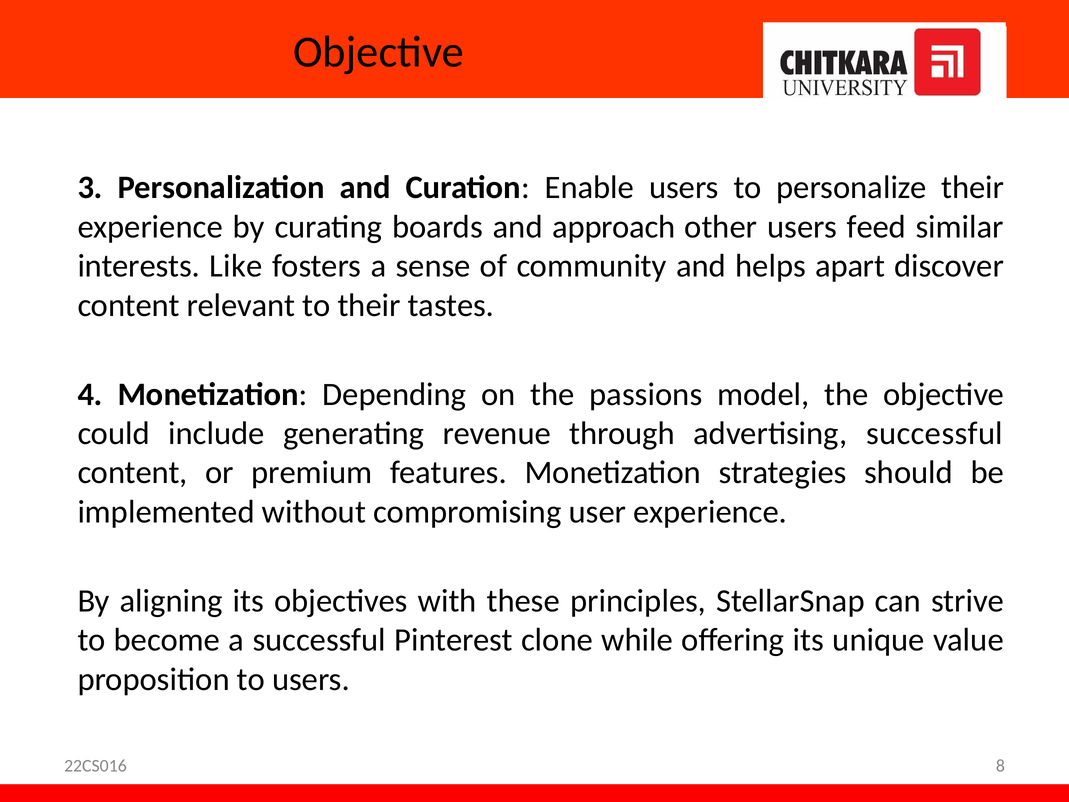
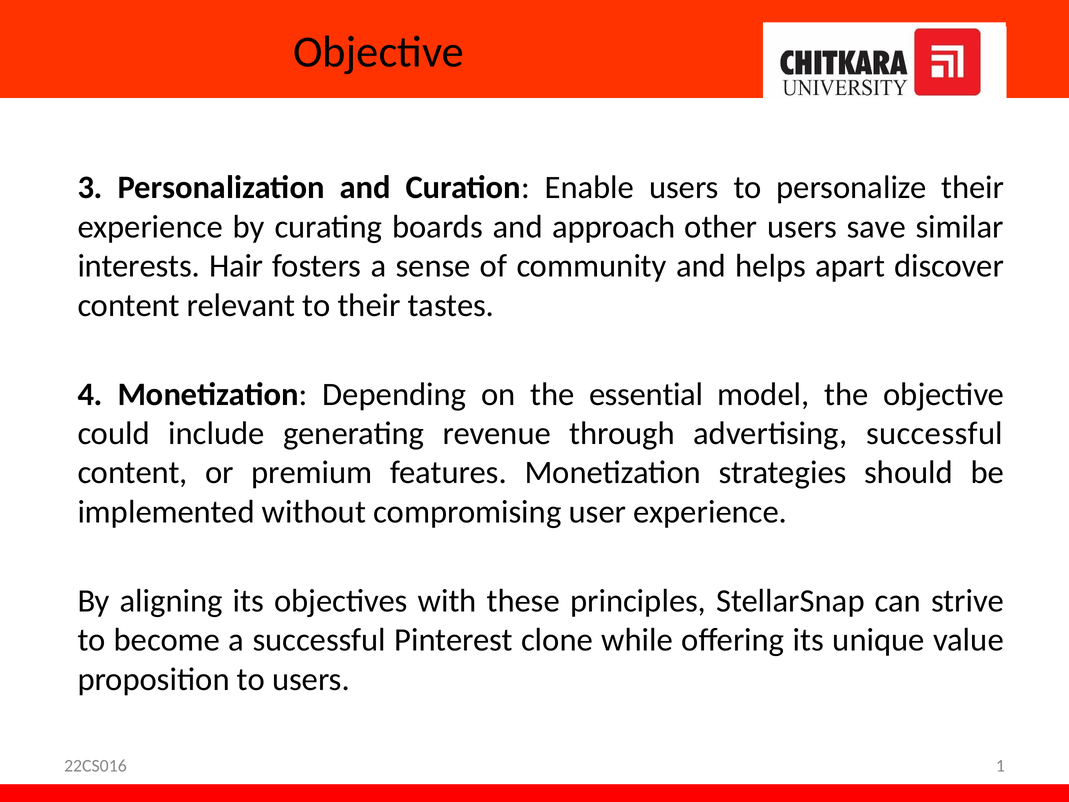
feed: feed -> save (876, 227)
Like: Like -> Hair (236, 266)
passions: passions -> essential (646, 394)
8: 8 -> 1 (1000, 765)
